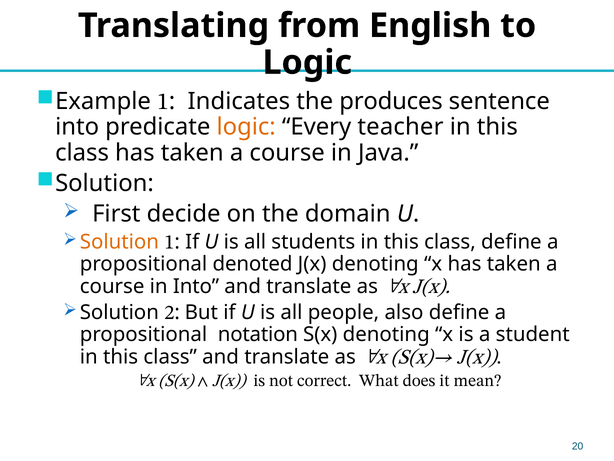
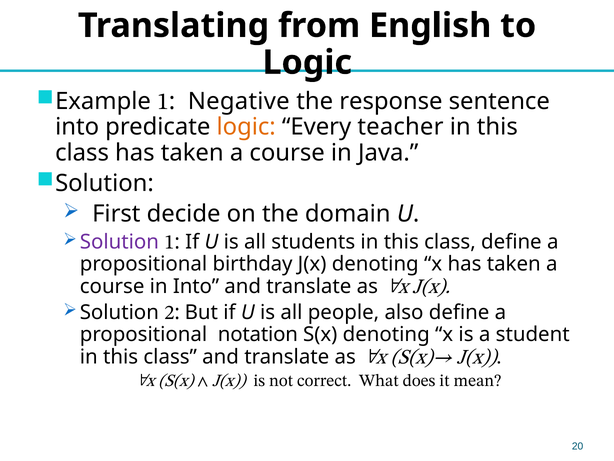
Indicates: Indicates -> Negative (239, 101)
produces: produces -> response (391, 101)
Solution colour: orange -> purple (119, 242)
denoted: denoted -> birthday (253, 264)
